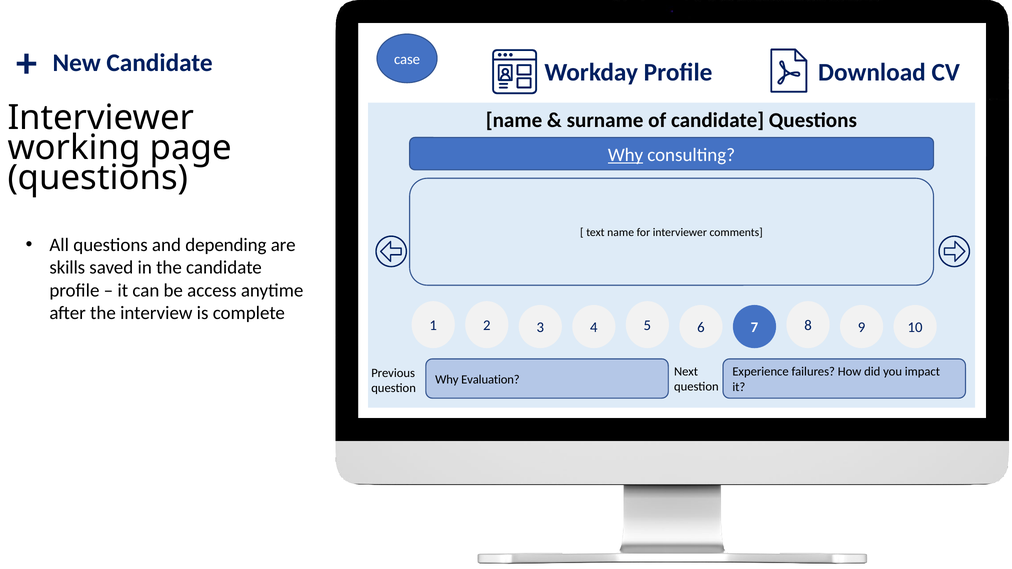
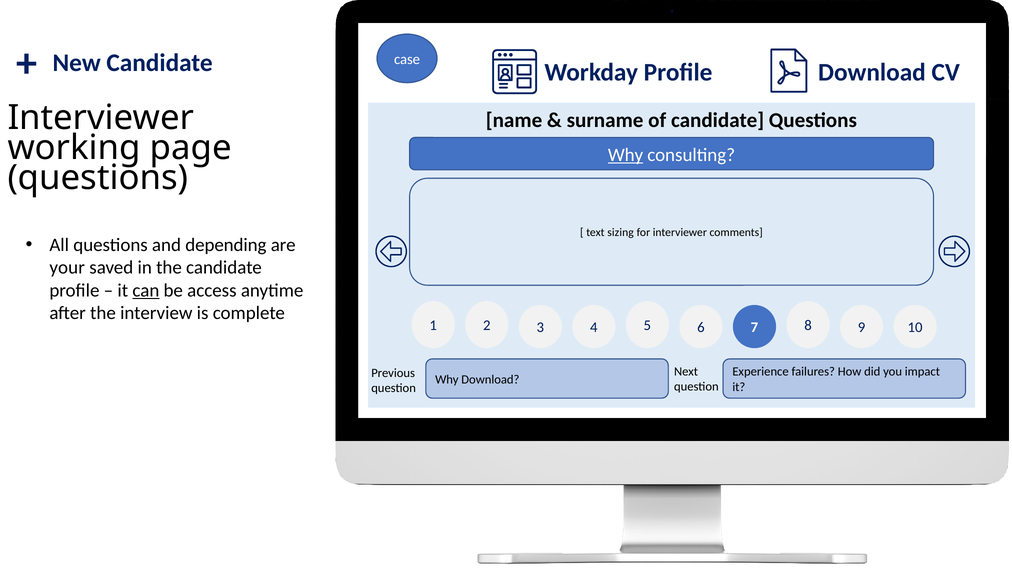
text name: name -> sizing (621, 233)
skills: skills -> your (67, 268)
can underline: none -> present (146, 290)
Why Evaluation: Evaluation -> Download (490, 380)
